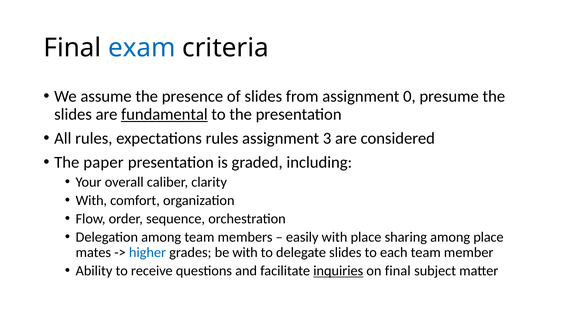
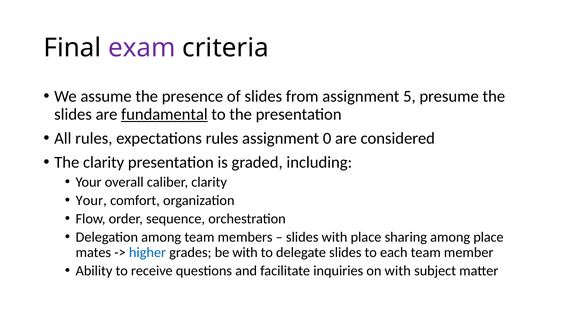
exam colour: blue -> purple (142, 48)
0: 0 -> 5 (409, 97)
3: 3 -> 0 (327, 138)
The paper: paper -> clarity (104, 162)
With: With -> Your (91, 200)
easily: easily -> slides (302, 237)
inquiries underline: present -> none (338, 271)
on final: final -> with (398, 271)
